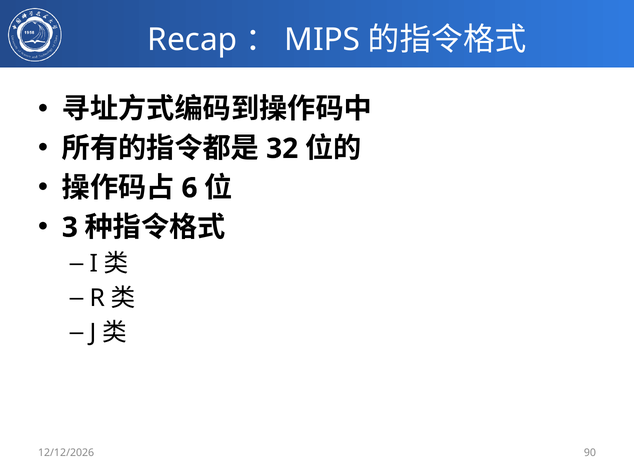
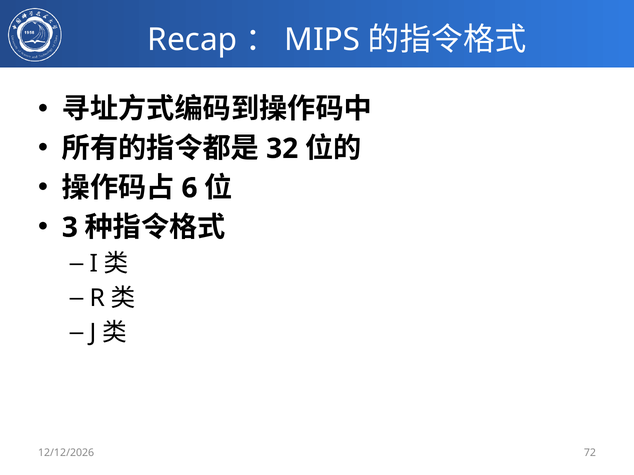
90: 90 -> 72 (590, 453)
